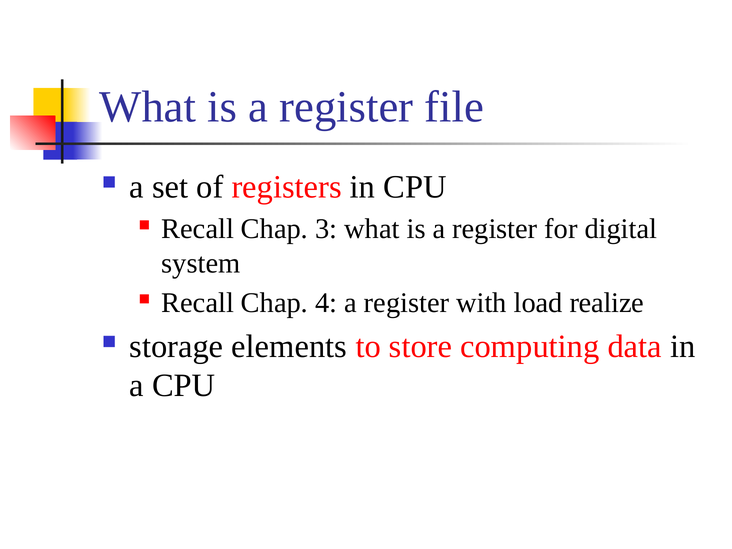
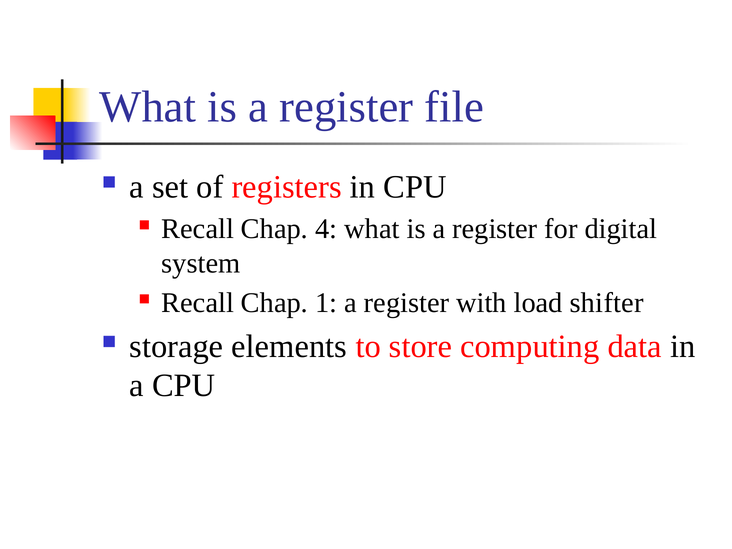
3: 3 -> 4 (326, 229)
4: 4 -> 1 (326, 303)
realize: realize -> shifter (607, 303)
